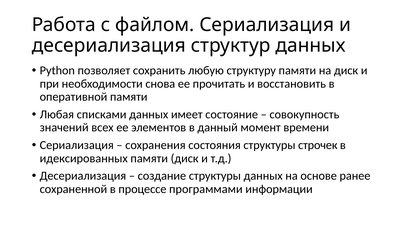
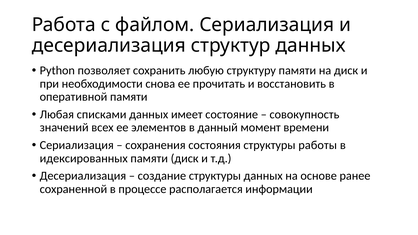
строчек: строчек -> работы (318, 145)
программами: программами -> располагается (206, 189)
